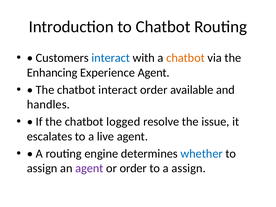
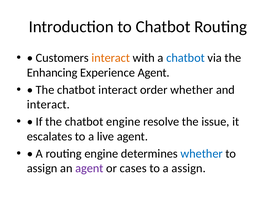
interact colour: blue -> orange (111, 58)
chatbot colour: orange -> blue (186, 58)
order available: available -> whether (192, 90)
handles: handles -> interact (48, 105)
chatbot logged: logged -> engine (123, 122)
or order: order -> cases (133, 168)
